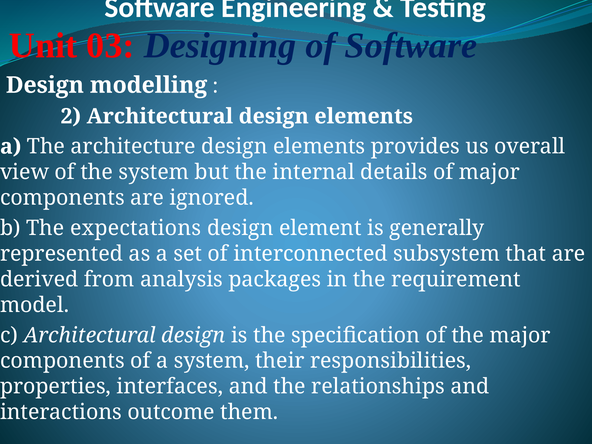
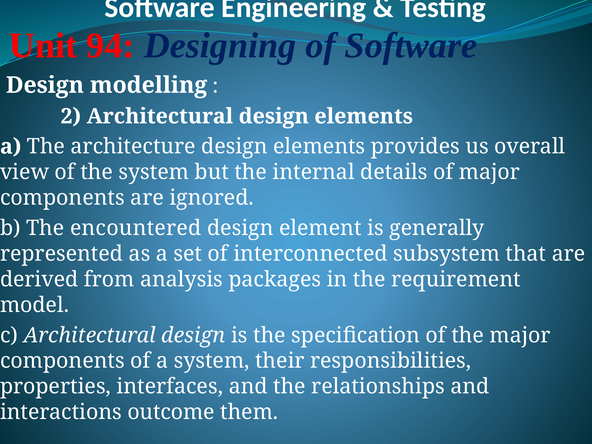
03: 03 -> 94 (110, 46)
expectations: expectations -> encountered (136, 228)
